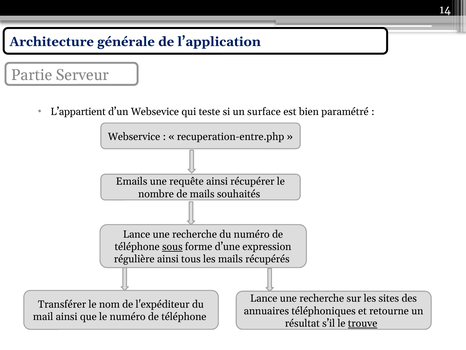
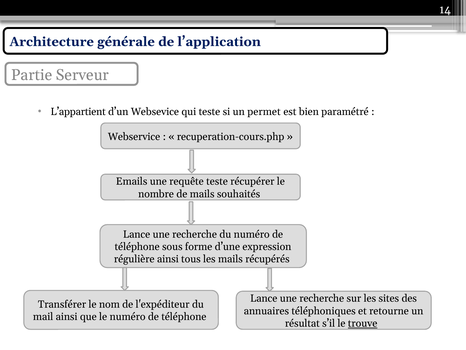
surface: surface -> permet (264, 112)
recuperation-entre.php: recuperation-entre.php -> recuperation-cours.php (231, 136)
requête ainsi: ainsi -> teste (217, 181)
sous underline: present -> none (172, 246)
